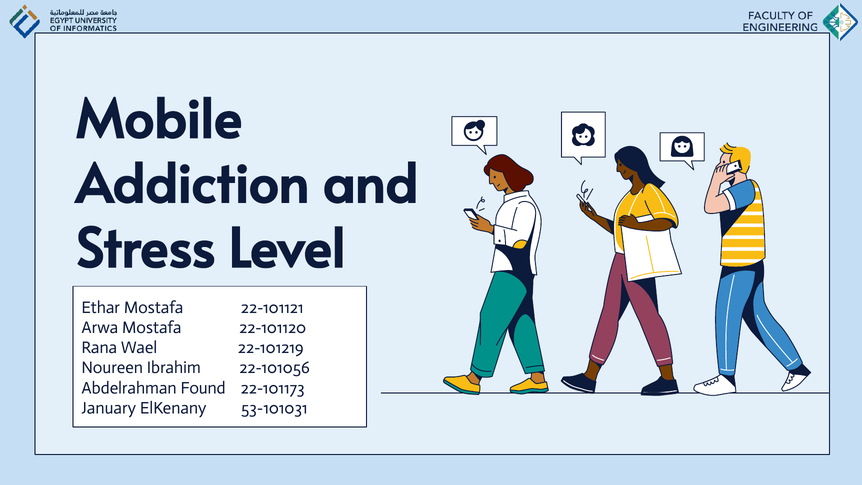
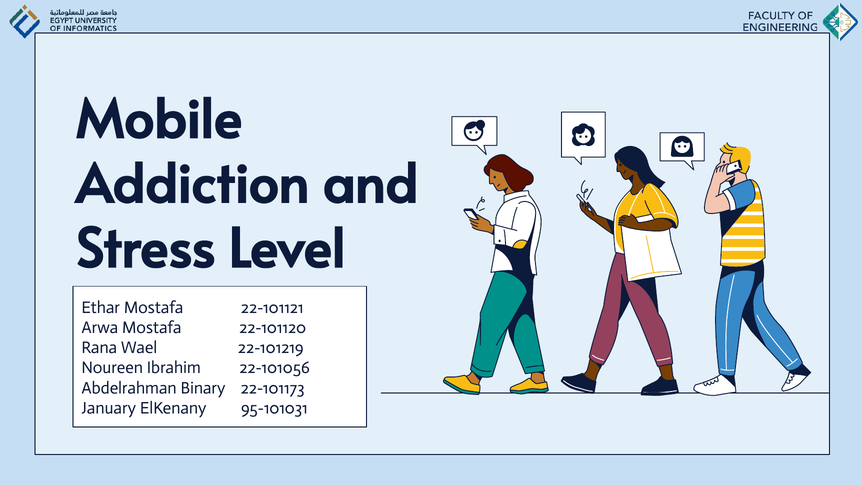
Found: Found -> Binary (203, 388)
53-101031: 53-101031 -> 95-101031 (274, 408)
